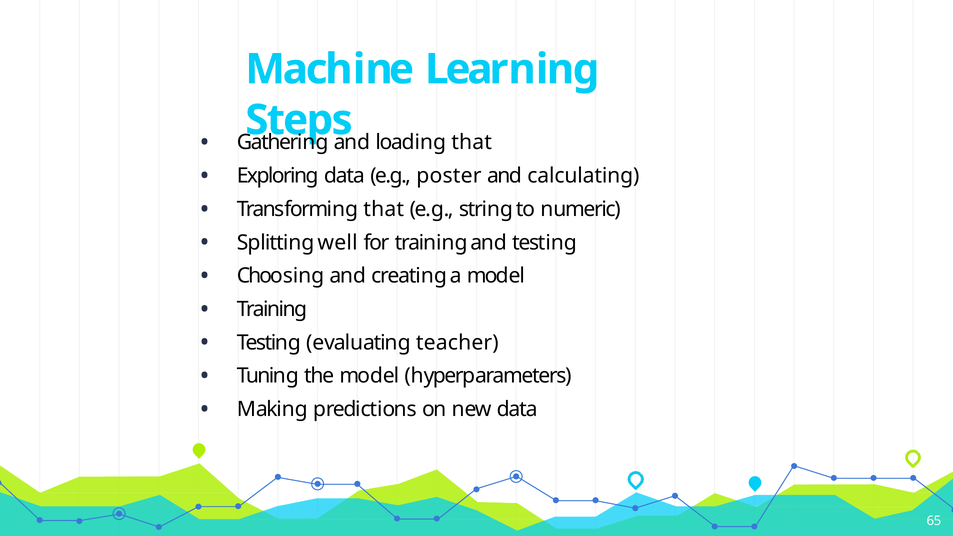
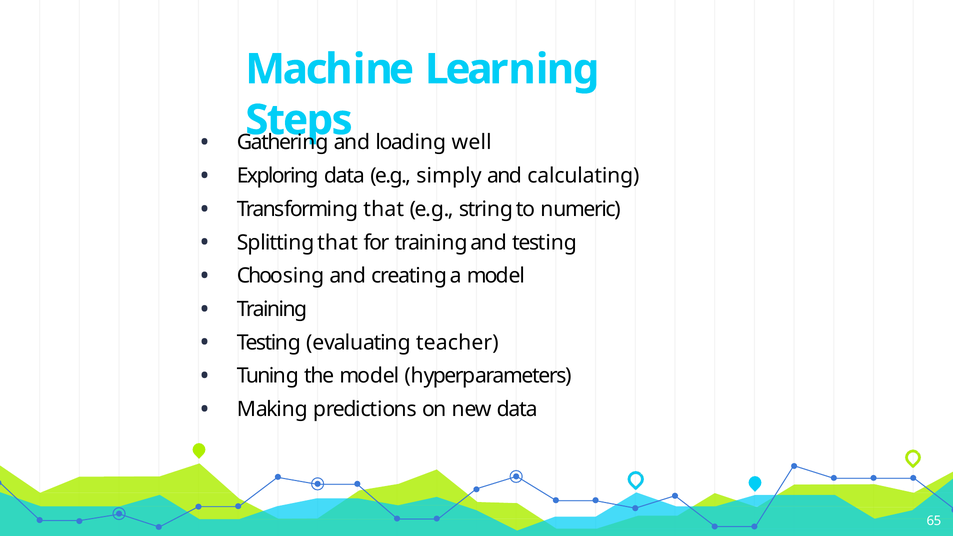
loading that: that -> well (472, 143)
poster: poster -> simply (449, 176)
Splitting well: well -> that (338, 243)
